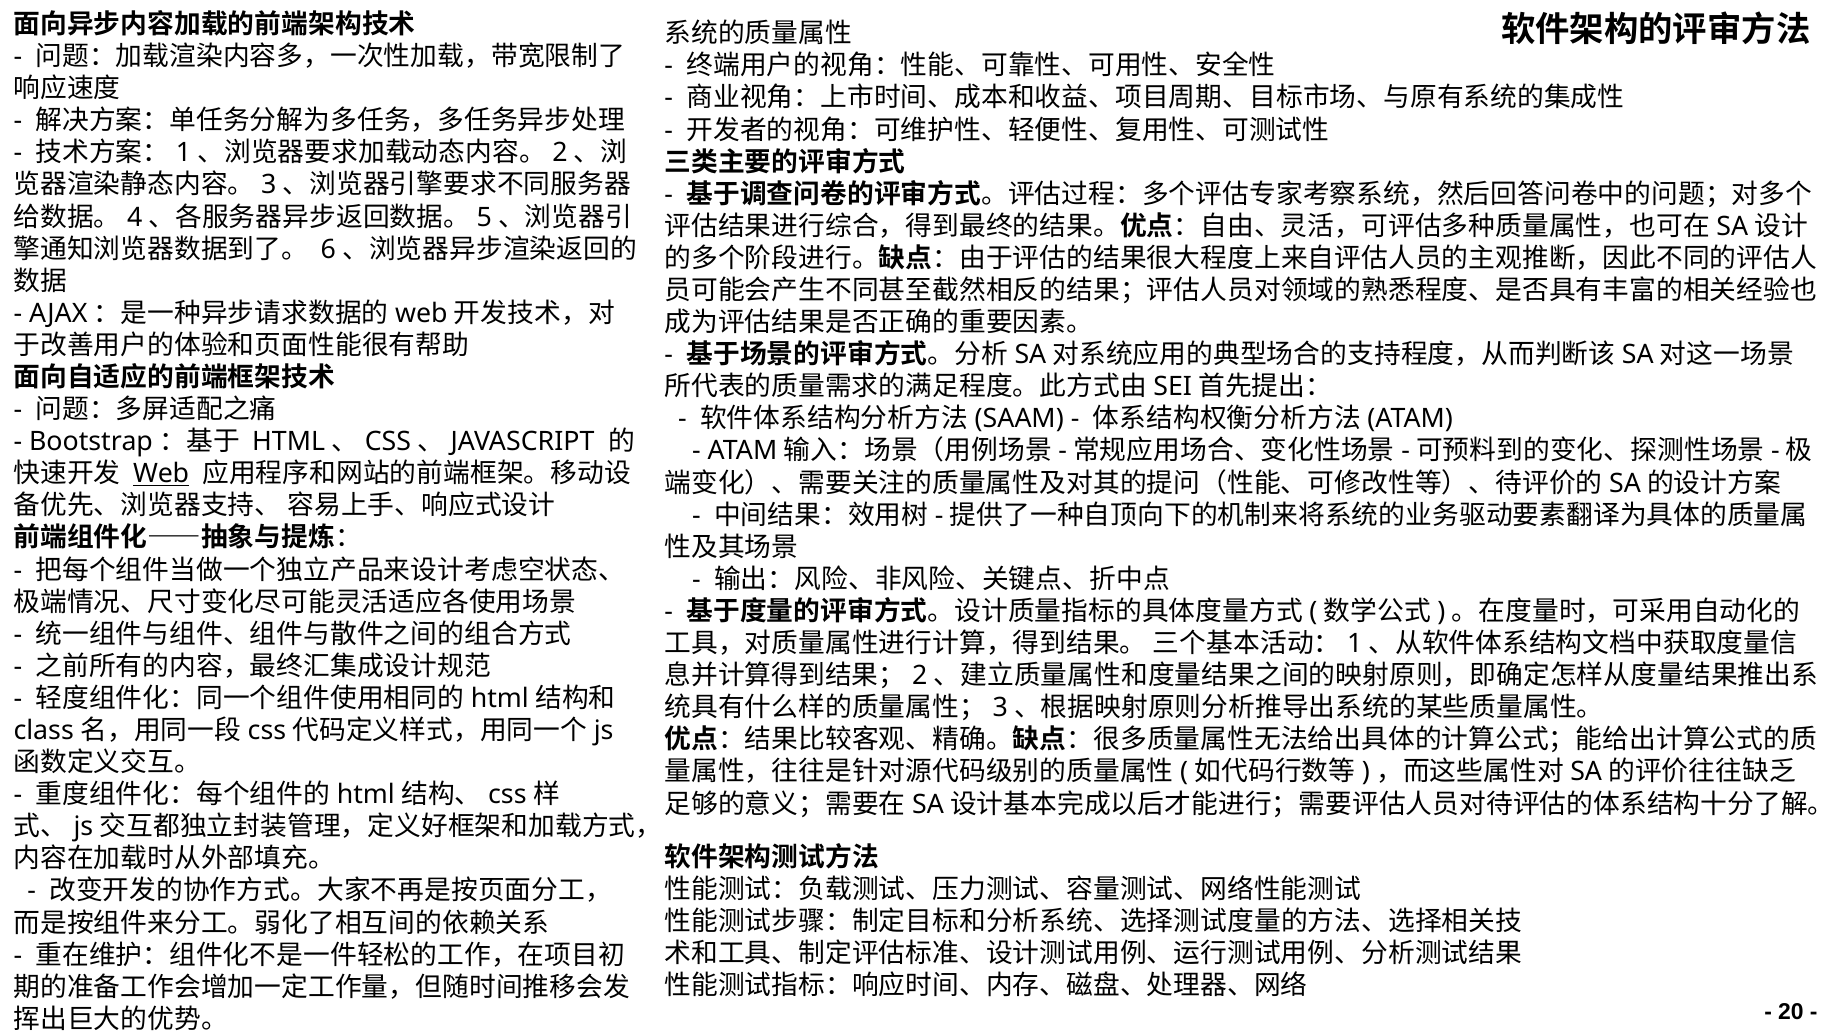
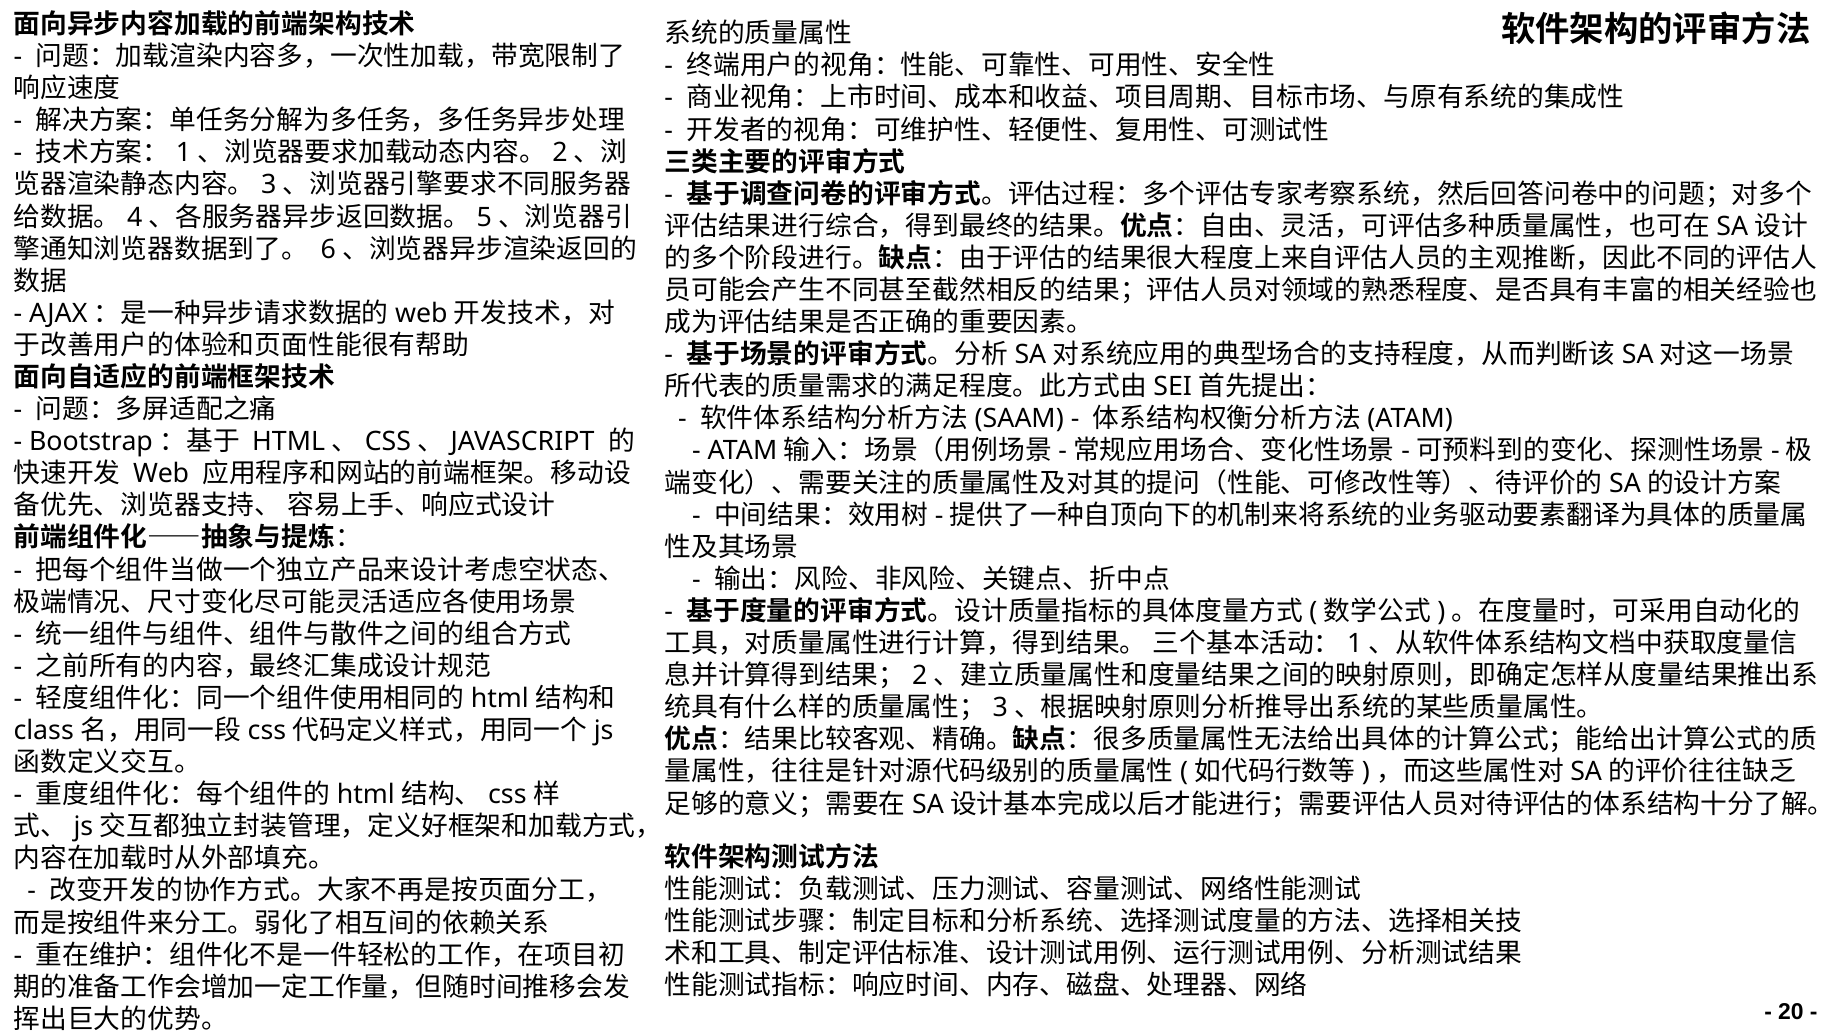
Web underline: present -> none (161, 474)
